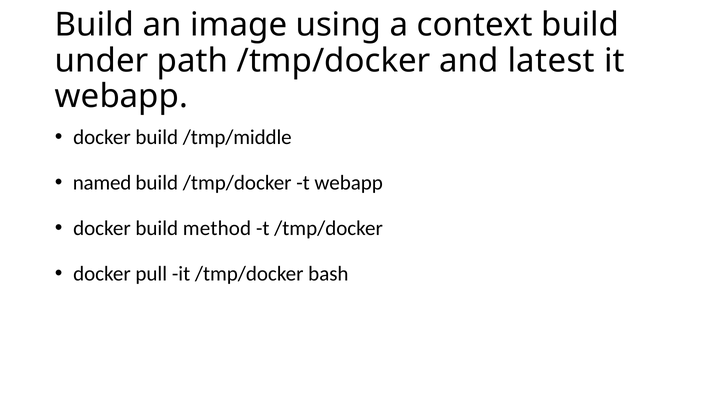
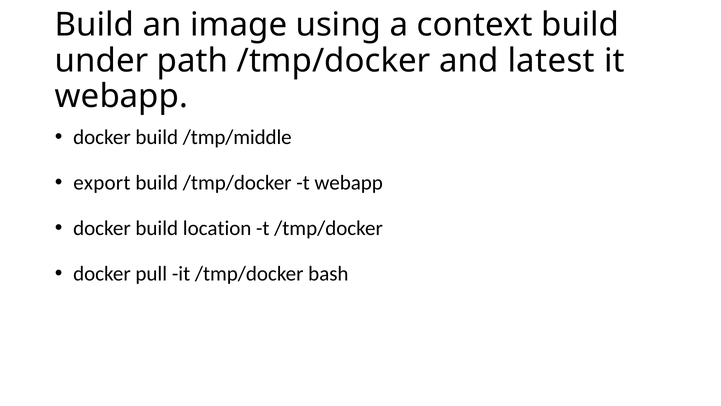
named: named -> export (102, 183)
method: method -> location (217, 228)
